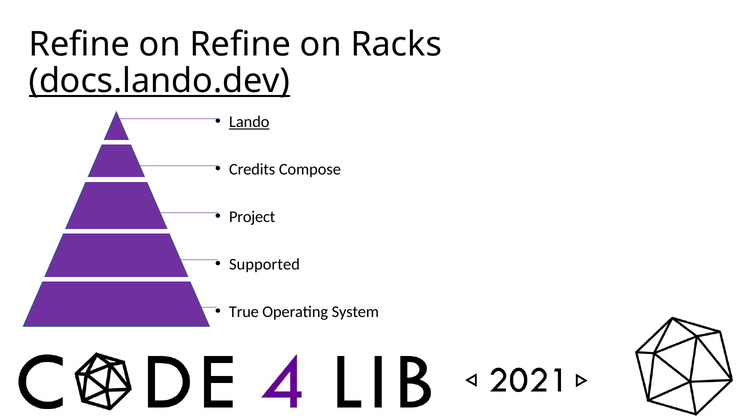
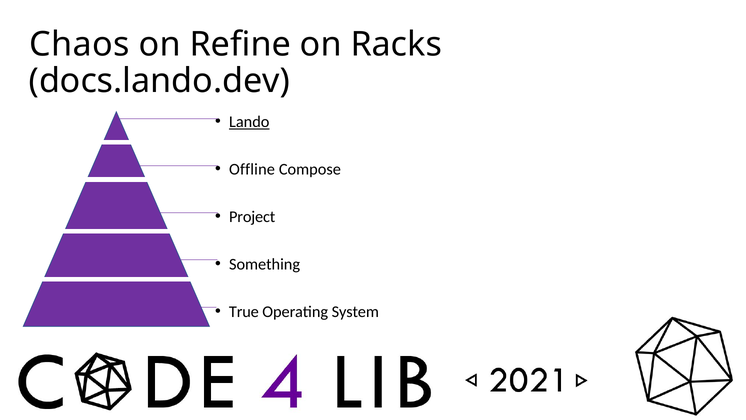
Refine: Refine -> Chaos (79, 44)
docs.lando.dev underline: present -> none (159, 81)
Credits: Credits -> Offline (252, 169)
Supported: Supported -> Something (265, 264)
